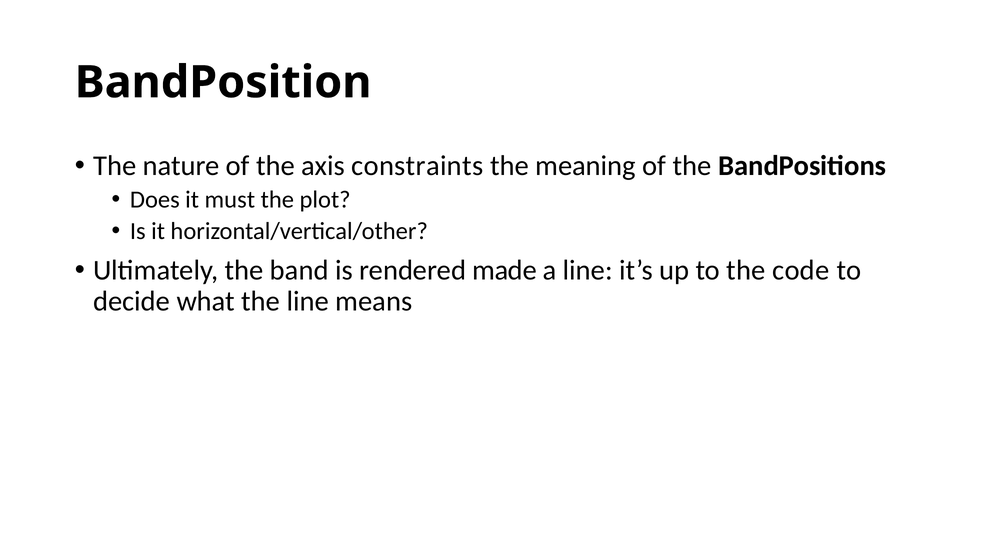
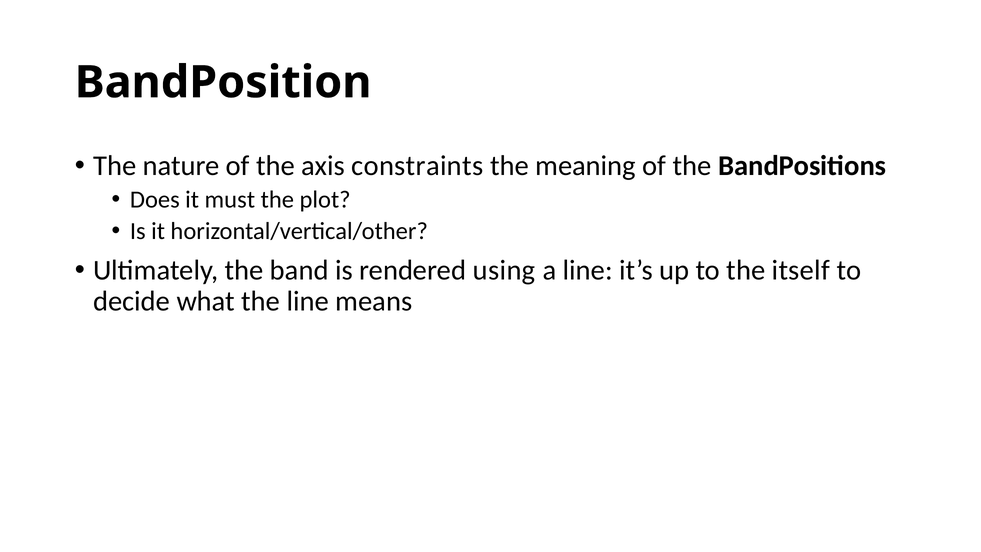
made: made -> using (504, 270)
code: code -> itself (801, 270)
